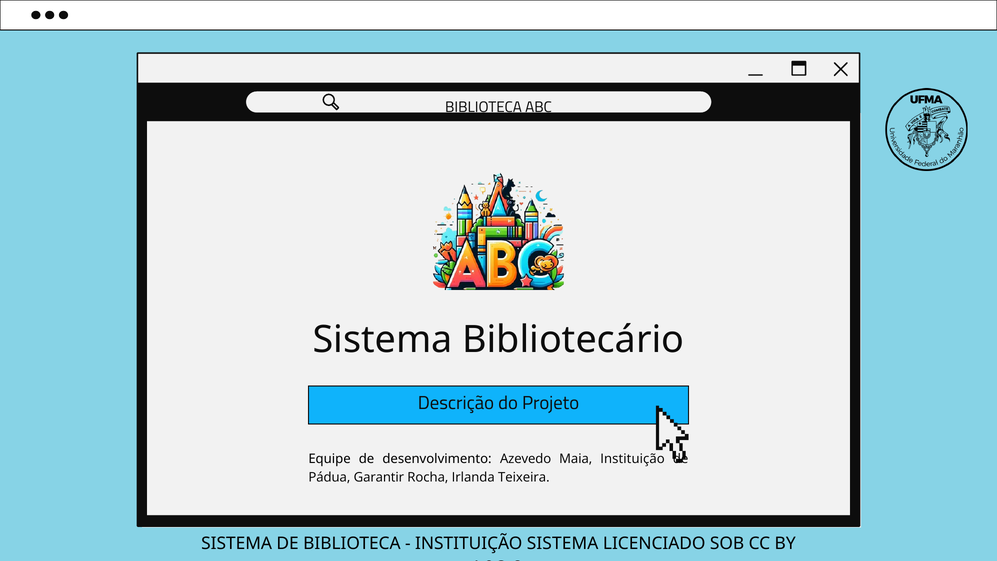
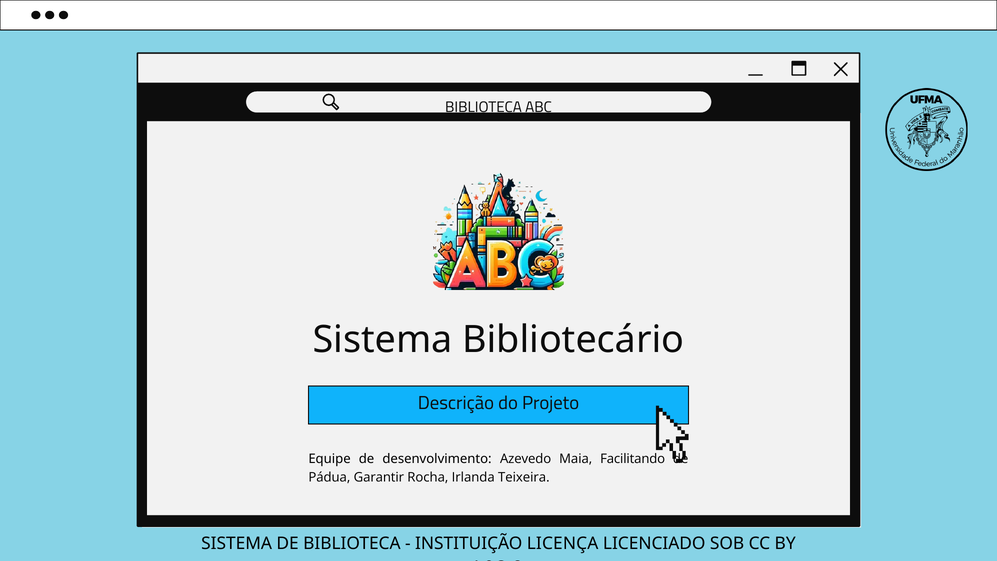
Maia Instituição: Instituição -> Facilitando (633, 459)
INSTITUIÇÃO SISTEMA: SISTEMA -> LICENÇA (563, 543)
